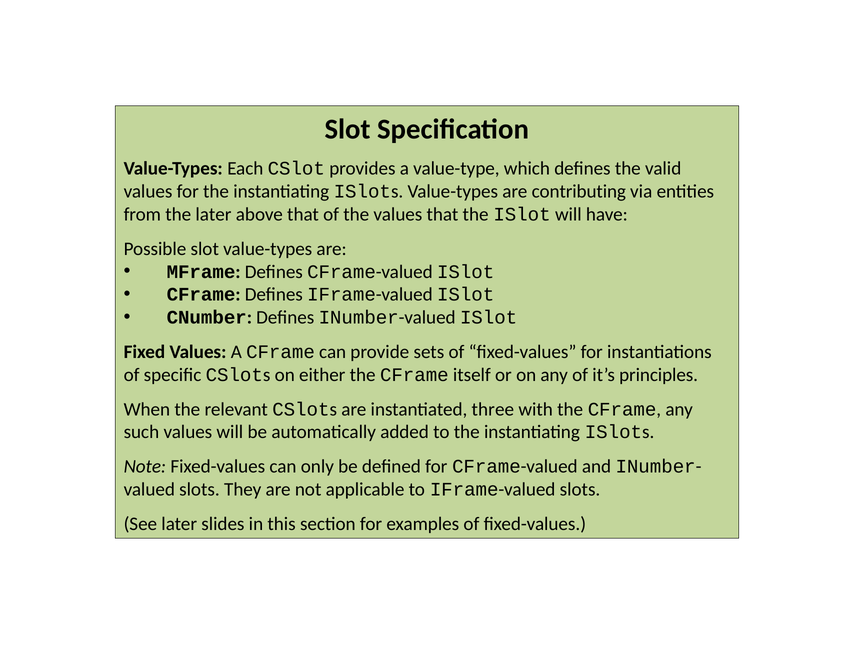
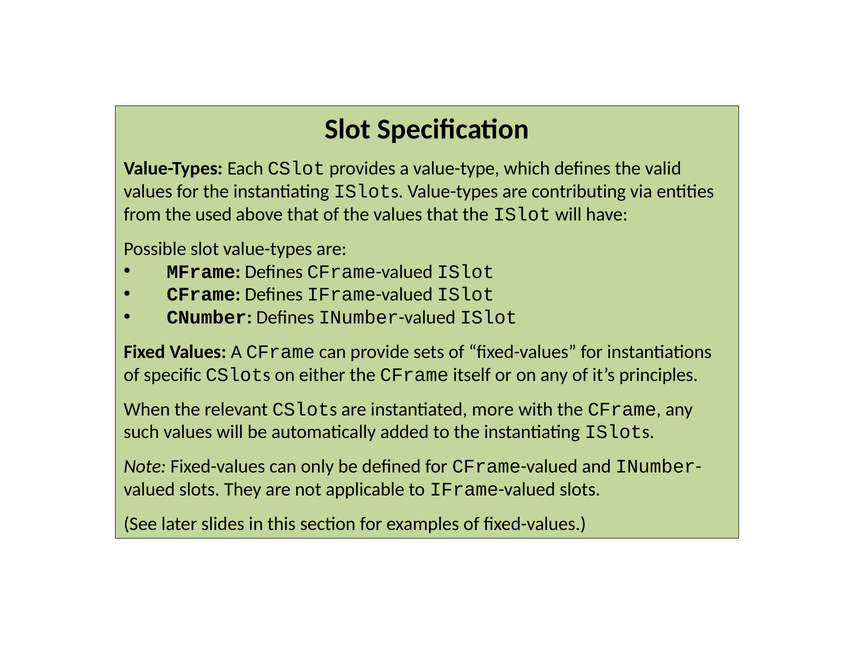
the later: later -> used (214, 215)
three: three -> more (493, 410)
